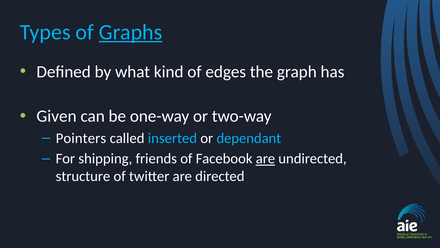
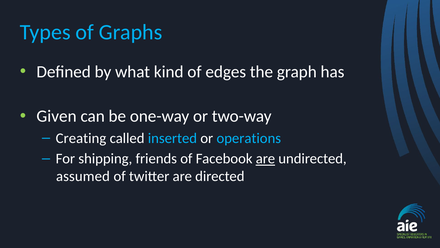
Graphs underline: present -> none (131, 32)
Pointers: Pointers -> Creating (81, 138)
dependant: dependant -> operations (249, 138)
structure: structure -> assumed (83, 176)
